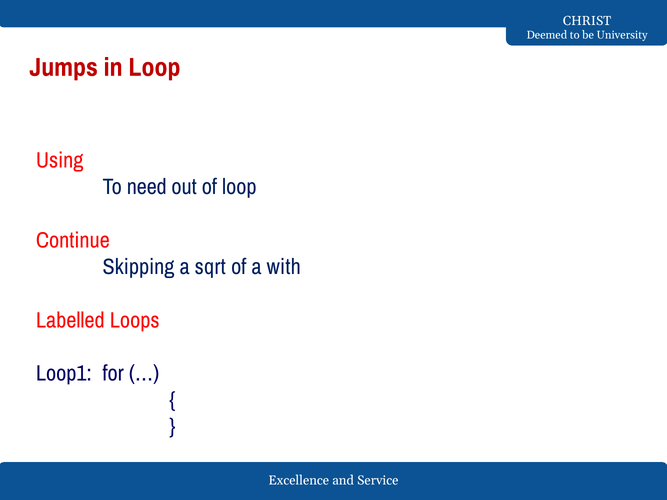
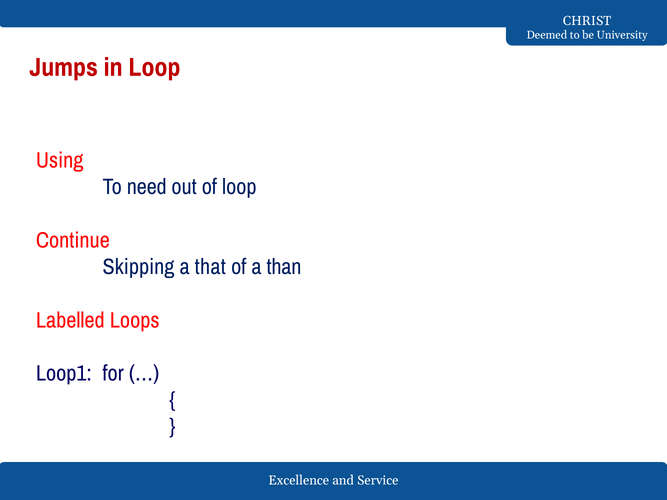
sqrt: sqrt -> that (210, 267)
with: with -> than (284, 267)
